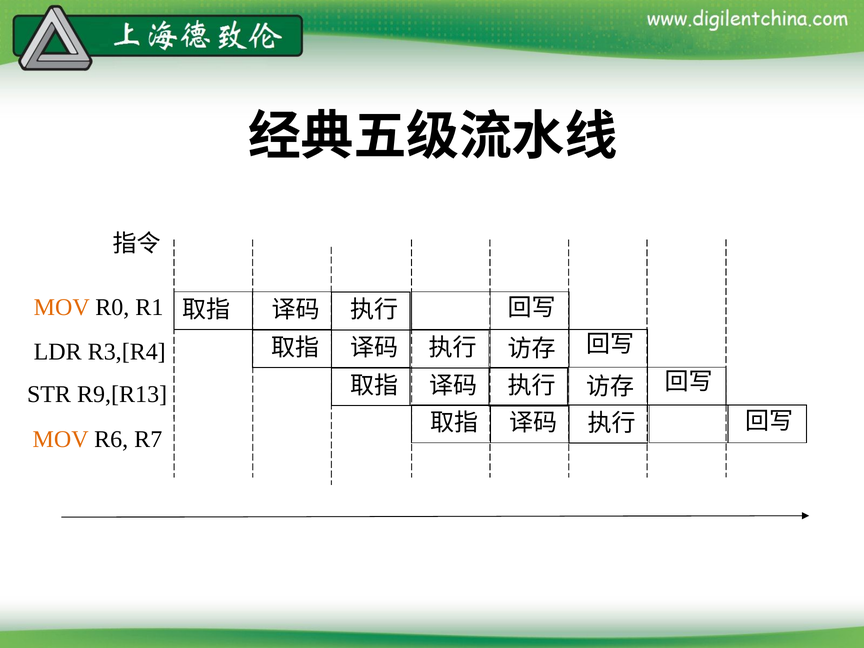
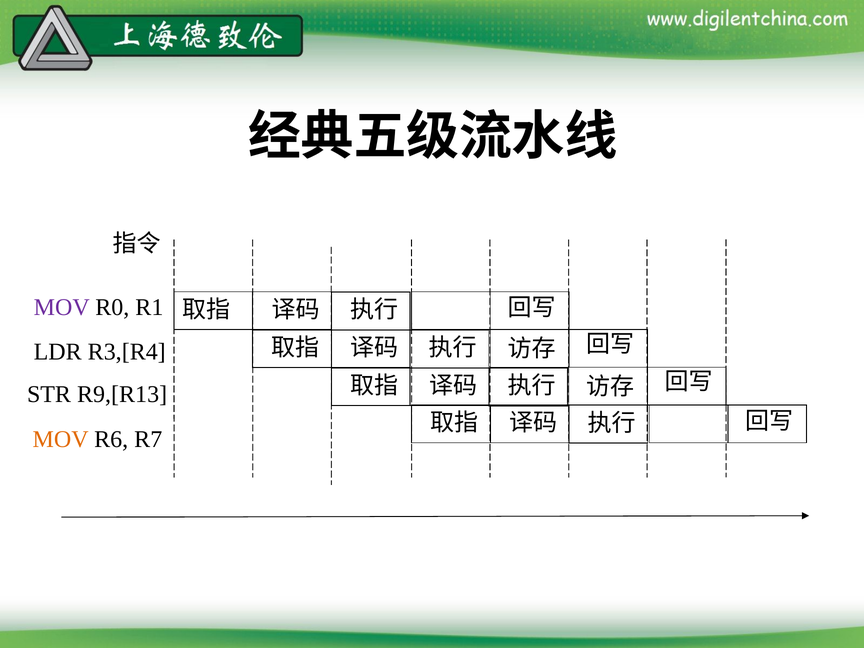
MOV colour: orange -> purple (62, 307)
